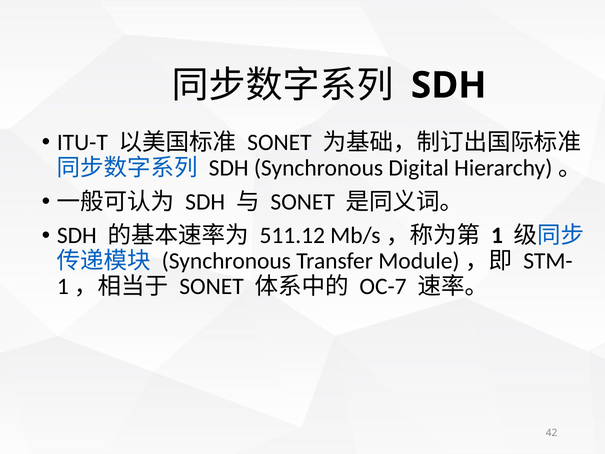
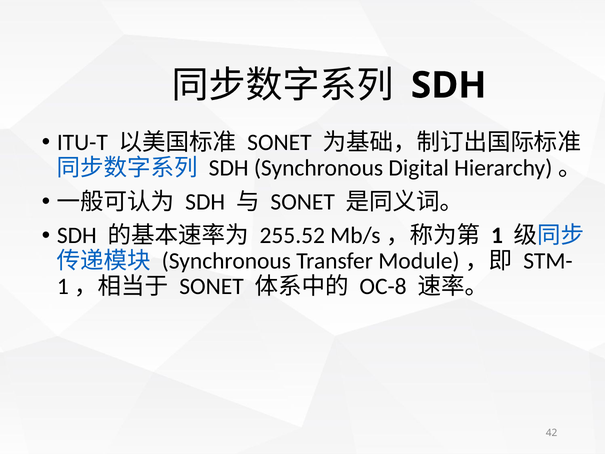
511.12: 511.12 -> 255.52 (292, 236)
OC-7: OC-7 -> OC-8 (383, 286)
